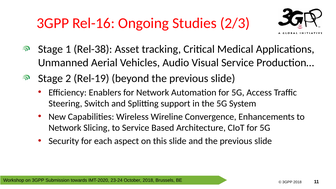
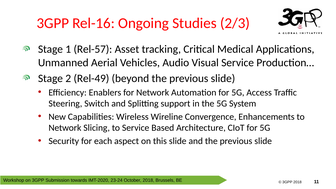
Rel-38: Rel-38 -> Rel-57 (93, 49)
Rel-19: Rel-19 -> Rel-49 (91, 78)
